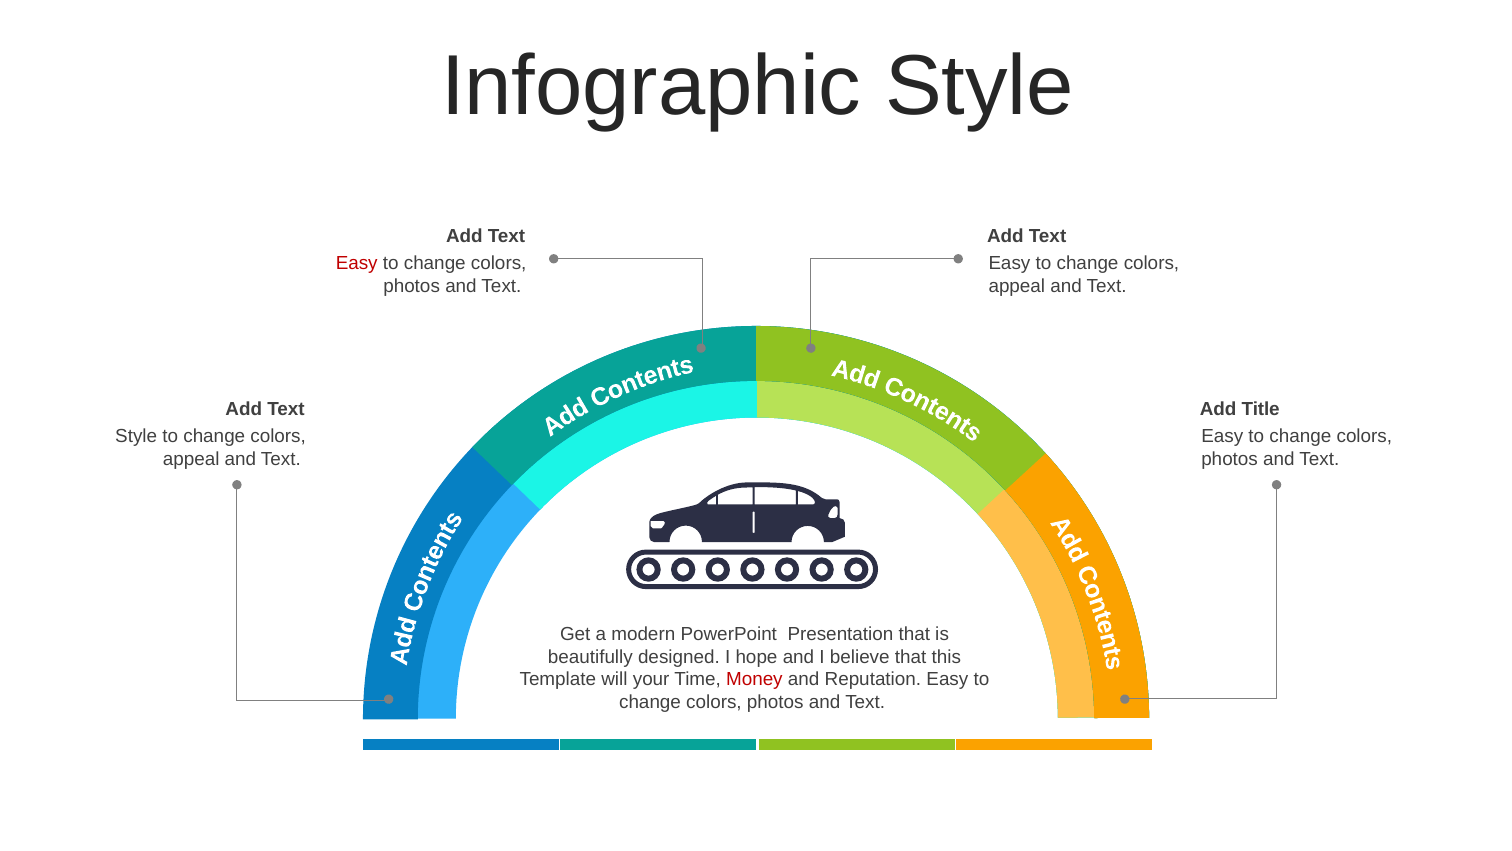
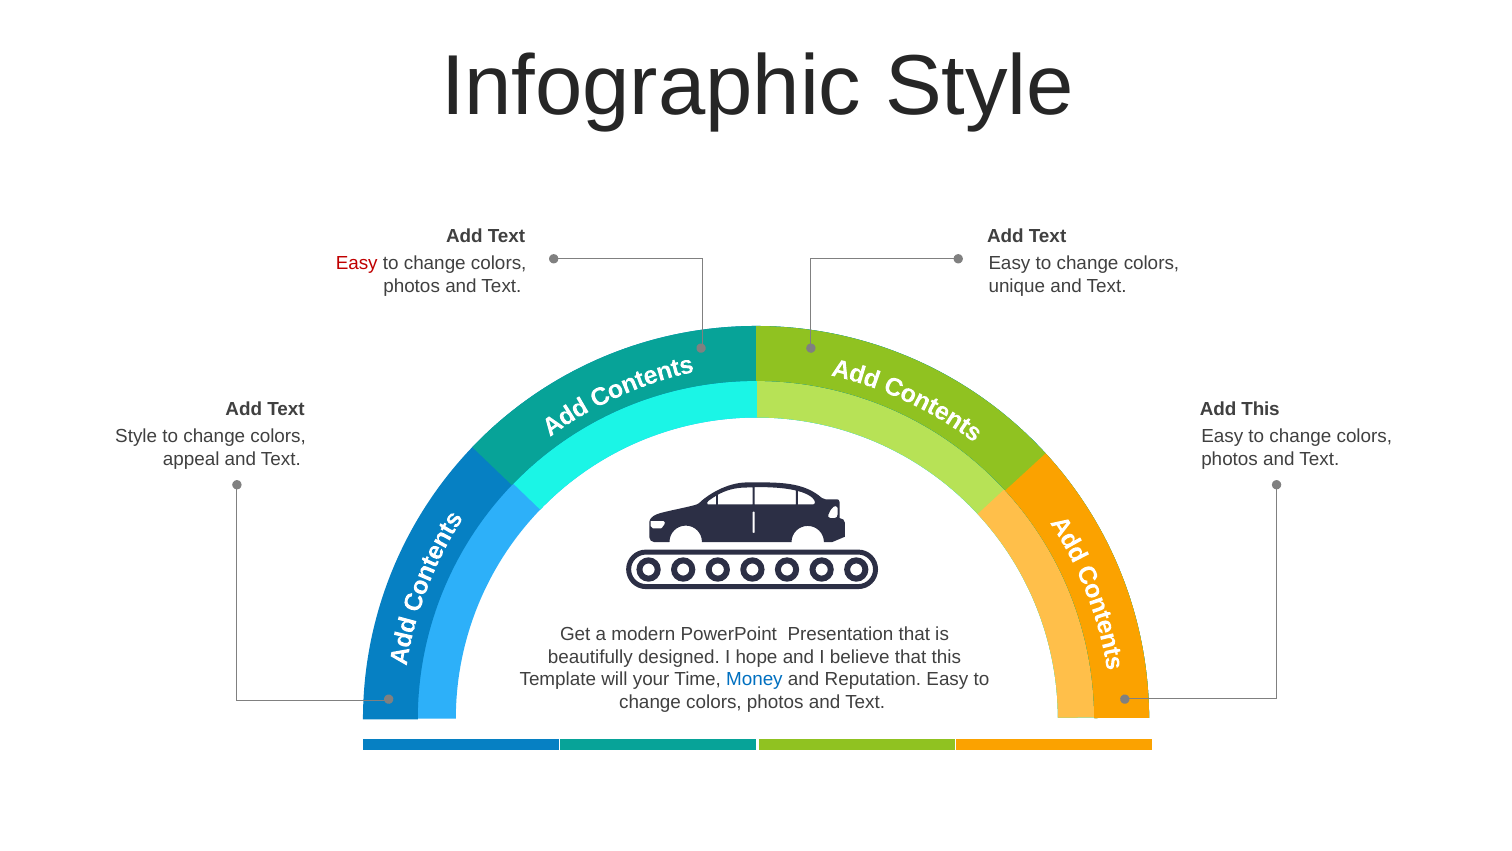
appeal: appeal -> unique (1017, 286)
Add Title: Title -> This (1261, 409)
Money colour: red -> blue (754, 679)
